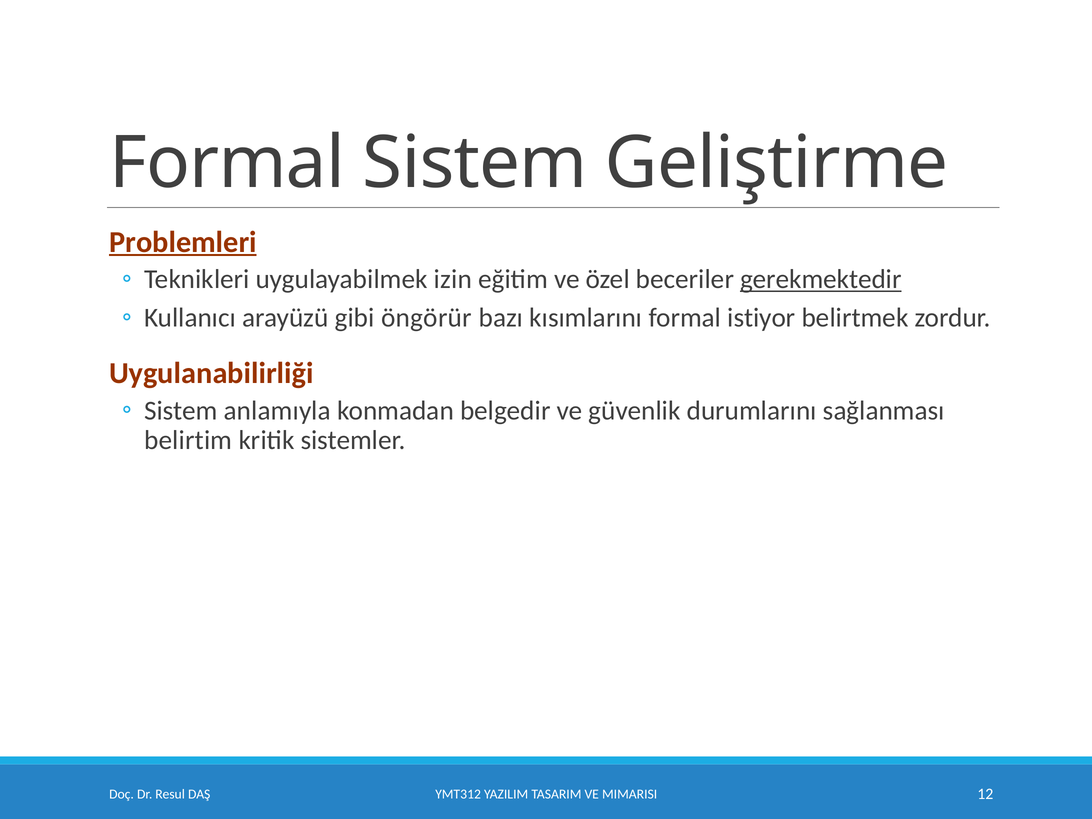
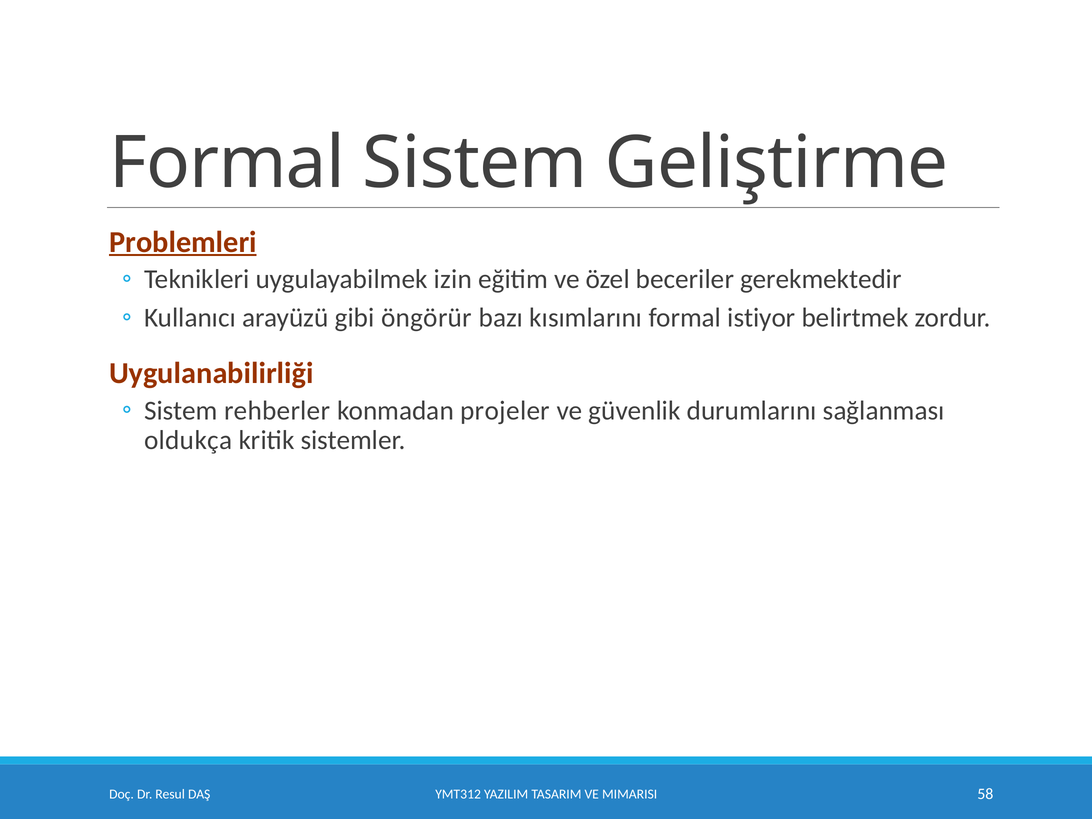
gerekmektedir underline: present -> none (821, 279)
anlamıyla: anlamıyla -> rehberler (277, 411)
belgedir: belgedir -> projeler (505, 411)
belirtim: belirtim -> oldukça (188, 440)
12: 12 -> 58 (985, 794)
